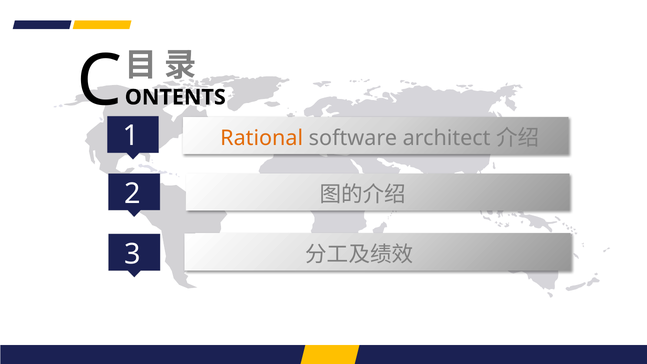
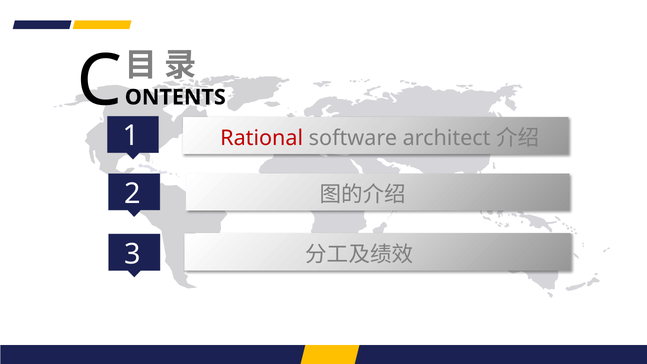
Rational colour: orange -> red (262, 138)
